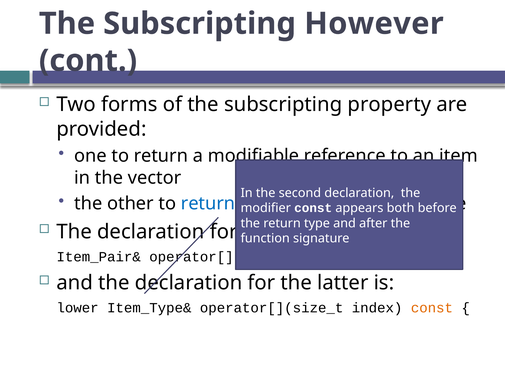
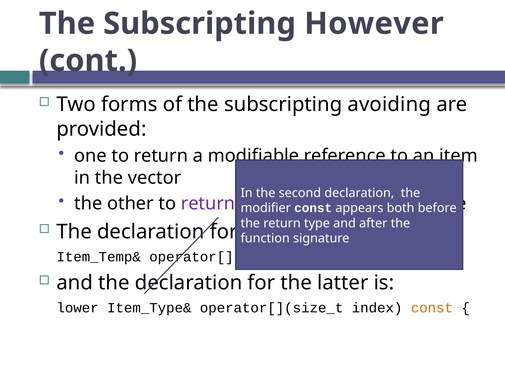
property: property -> avoiding (389, 105)
return colour: blue -> purple (208, 203)
Item_Pair&: Item_Pair& -> Item_Temp& (99, 257)
